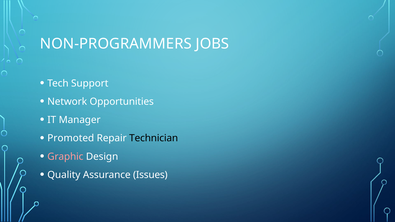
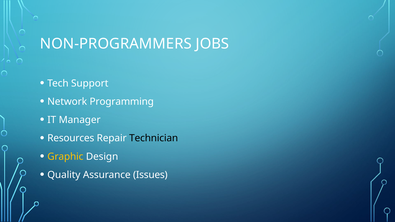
Opportunities: Opportunities -> Programming (122, 102)
Promoted: Promoted -> Resources (71, 138)
Graphic colour: pink -> yellow (65, 157)
